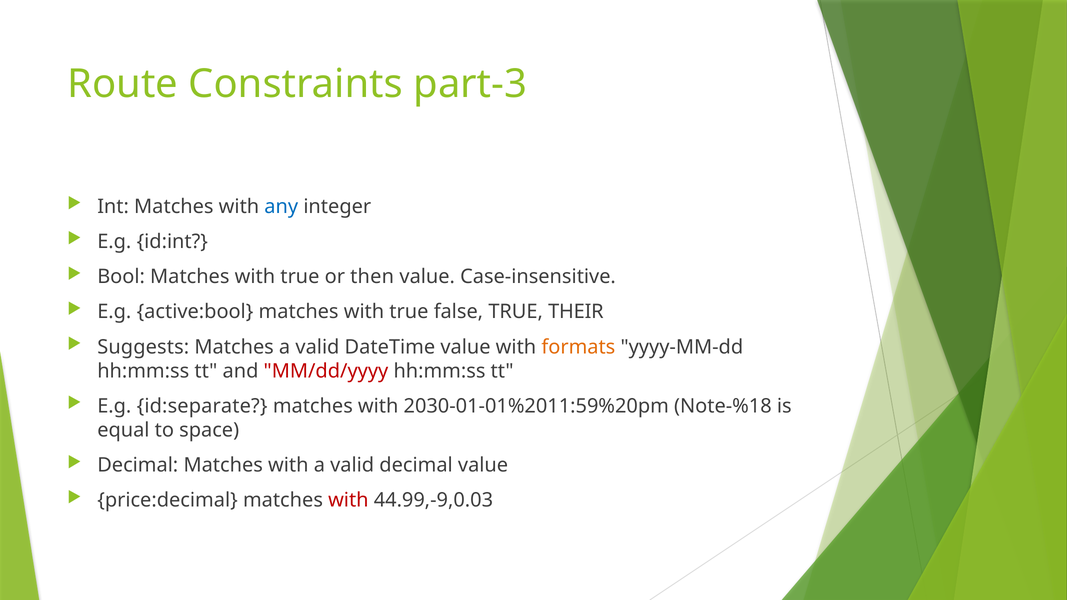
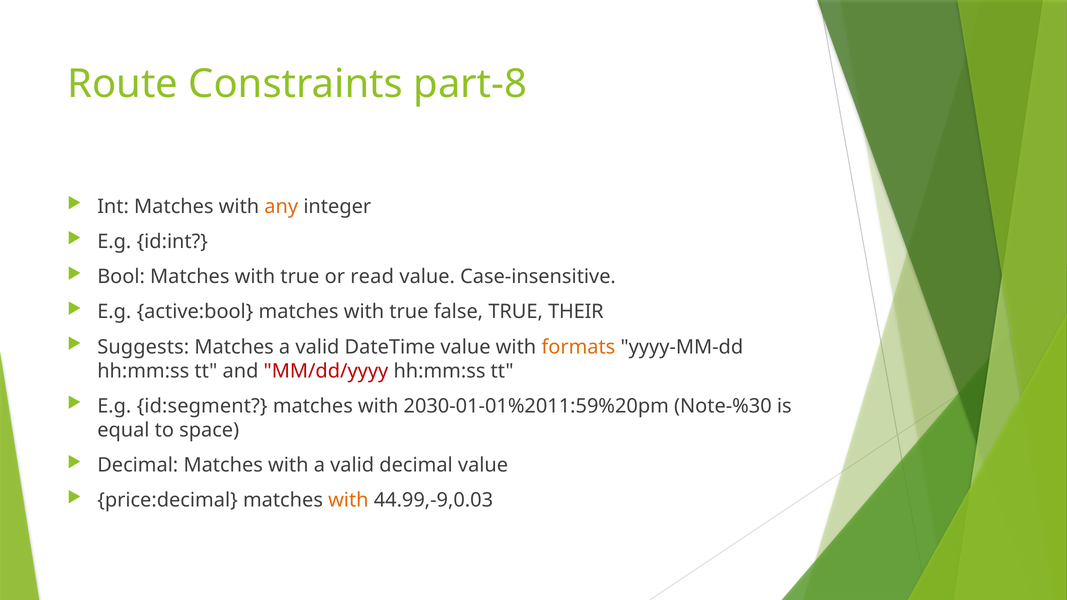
part-3: part-3 -> part-8 (470, 84)
any colour: blue -> orange (281, 207)
then: then -> read (372, 277)
id:separate: id:separate -> id:segment (202, 406)
Note-%18: Note-%18 -> Note-%30 (723, 406)
with colour: red -> orange (348, 500)
